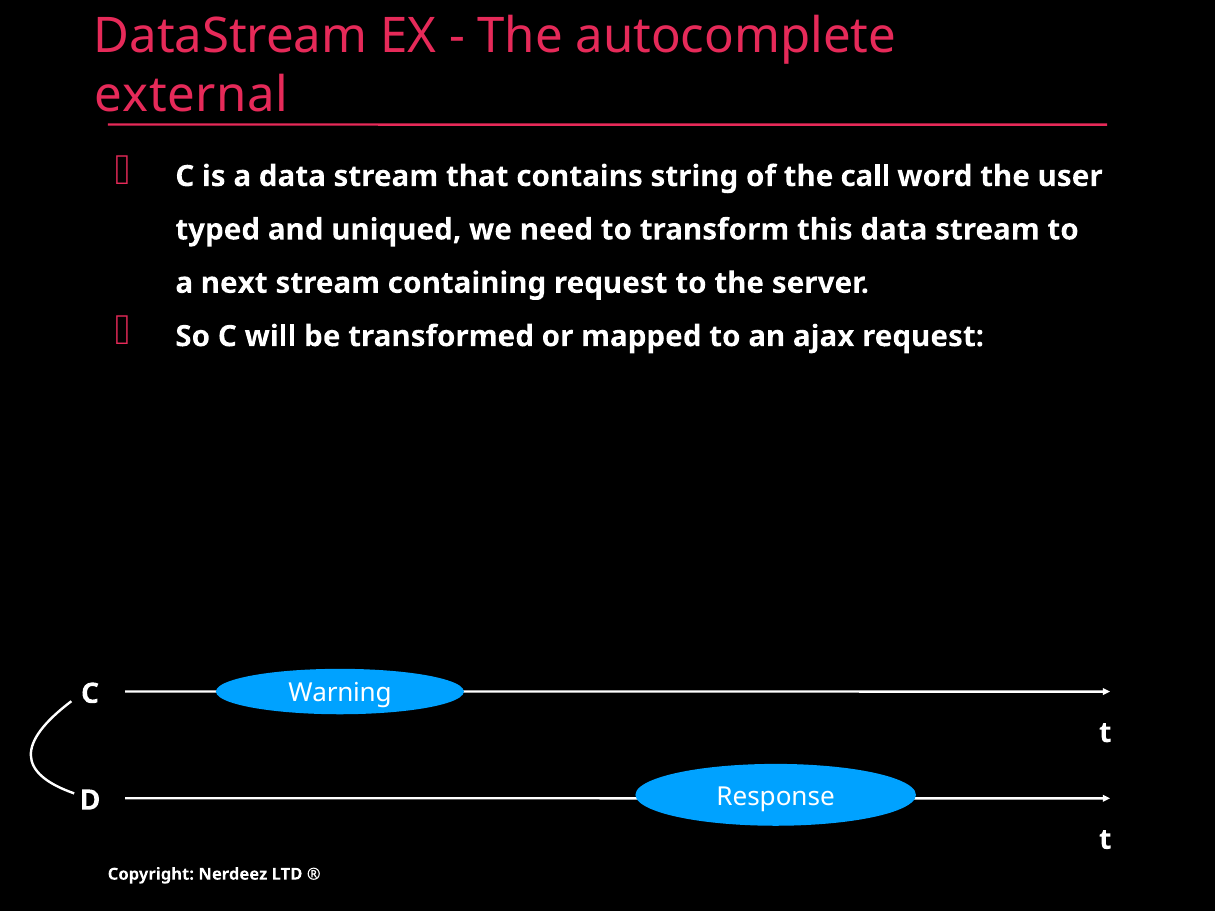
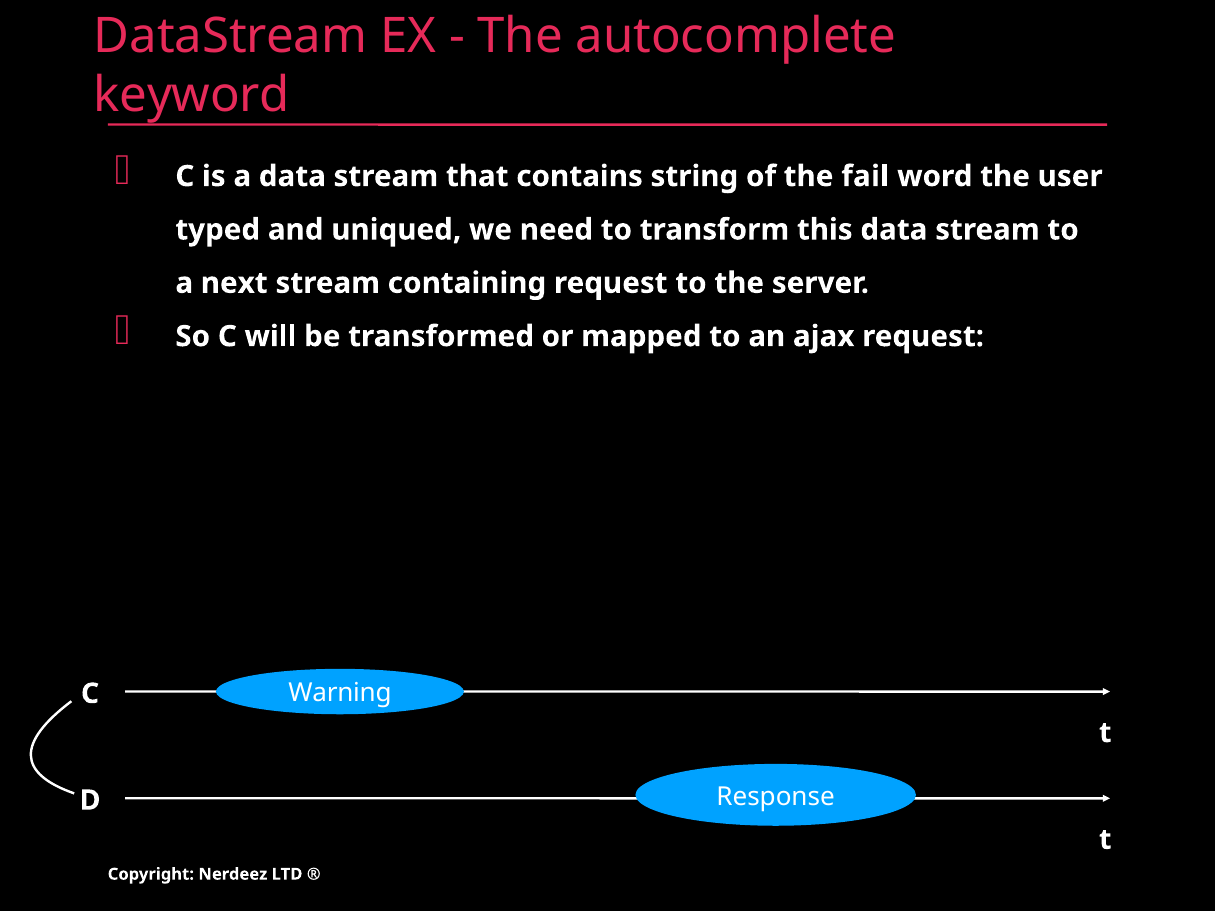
external: external -> keyword (192, 95)
call: call -> fail (865, 176)
